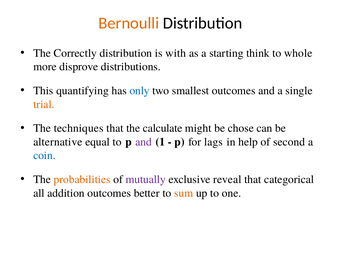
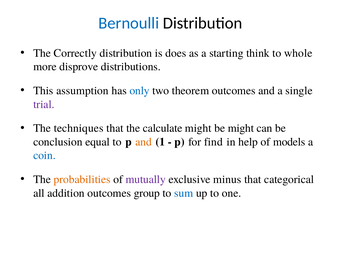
Bernoulli colour: orange -> blue (129, 23)
with: with -> does (176, 53)
quantifying: quantifying -> assumption (82, 91)
smallest: smallest -> theorem (190, 91)
trial colour: orange -> purple (44, 104)
be chose: chose -> might (241, 128)
alternative: alternative -> conclusion (58, 142)
and colour: purple -> orange (144, 142)
lags: lags -> find (213, 142)
second: second -> models (289, 142)
reveal: reveal -> minus (227, 179)
better: better -> group (147, 193)
sum colour: orange -> blue (184, 193)
